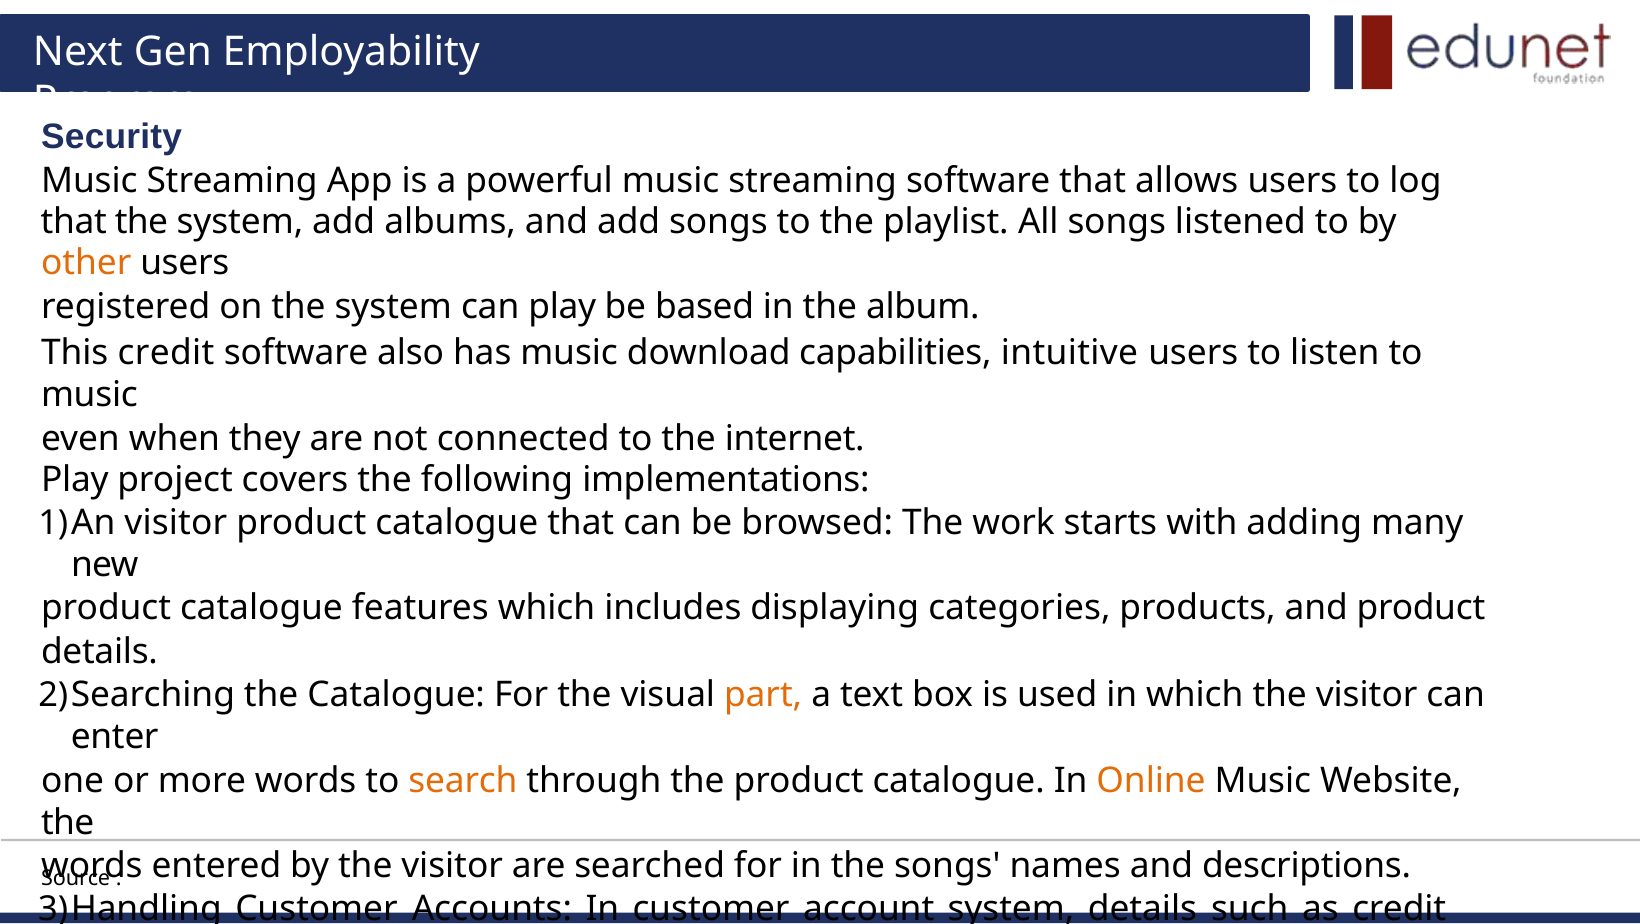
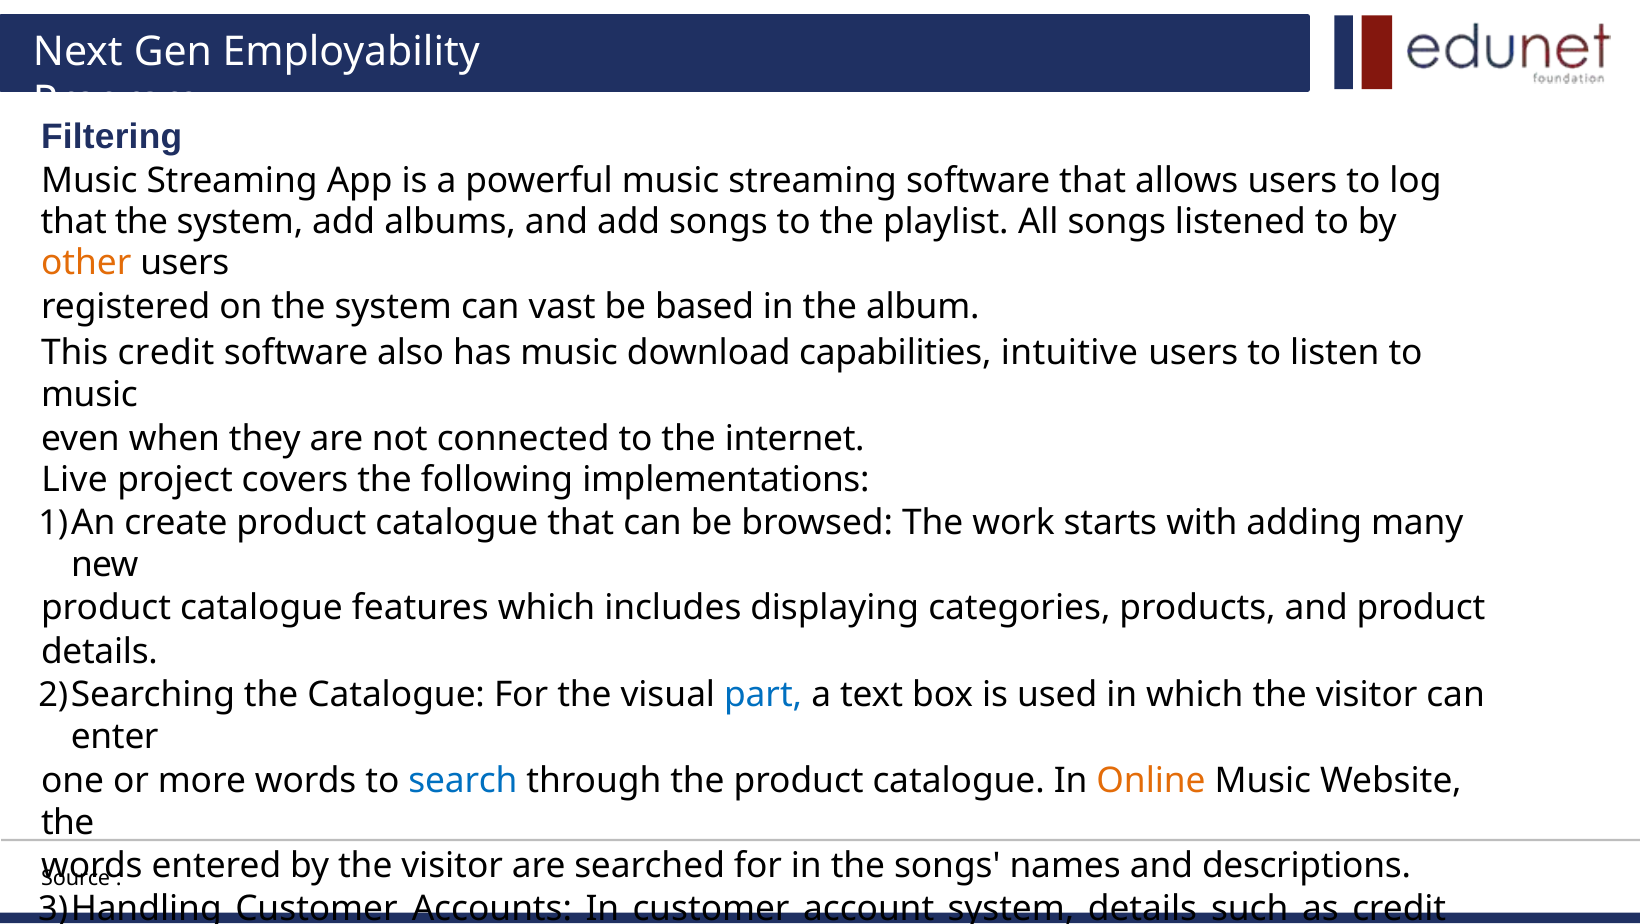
Security: Security -> Filtering (112, 137)
can play: play -> vast (562, 306)
Play: Play -> Live (75, 480)
visitor: visitor -> create (176, 522)
part colour: orange -> blue (763, 694)
search colour: orange -> blue (463, 780)
